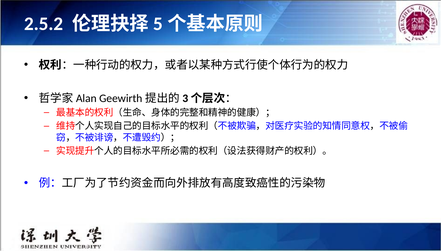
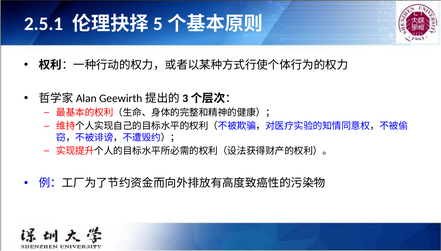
2.5.2: 2.5.2 -> 2.5.1 (44, 24)
